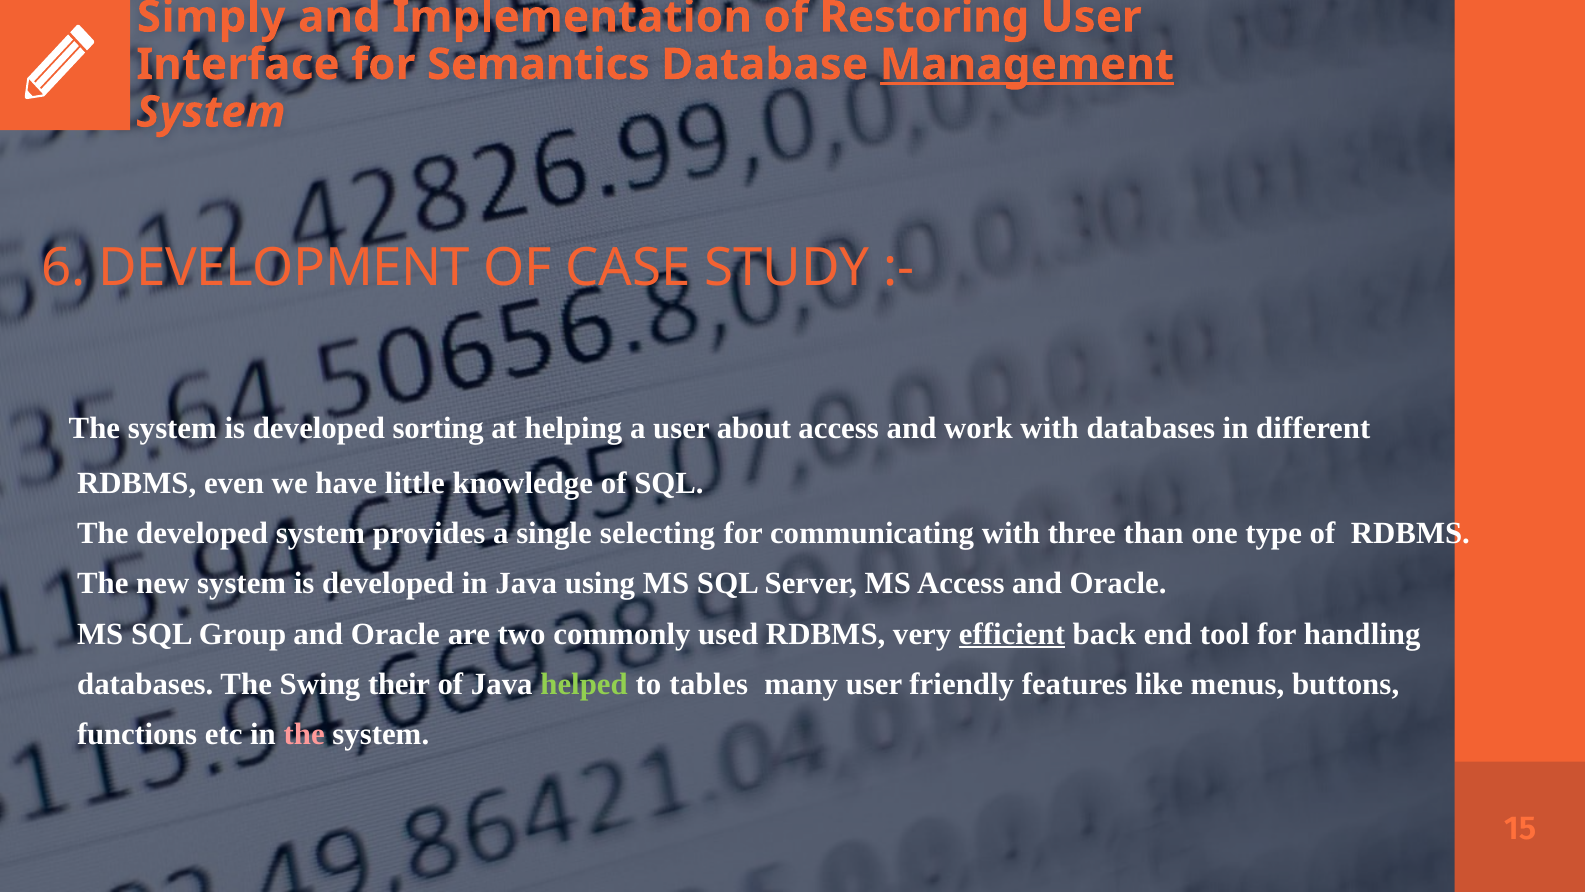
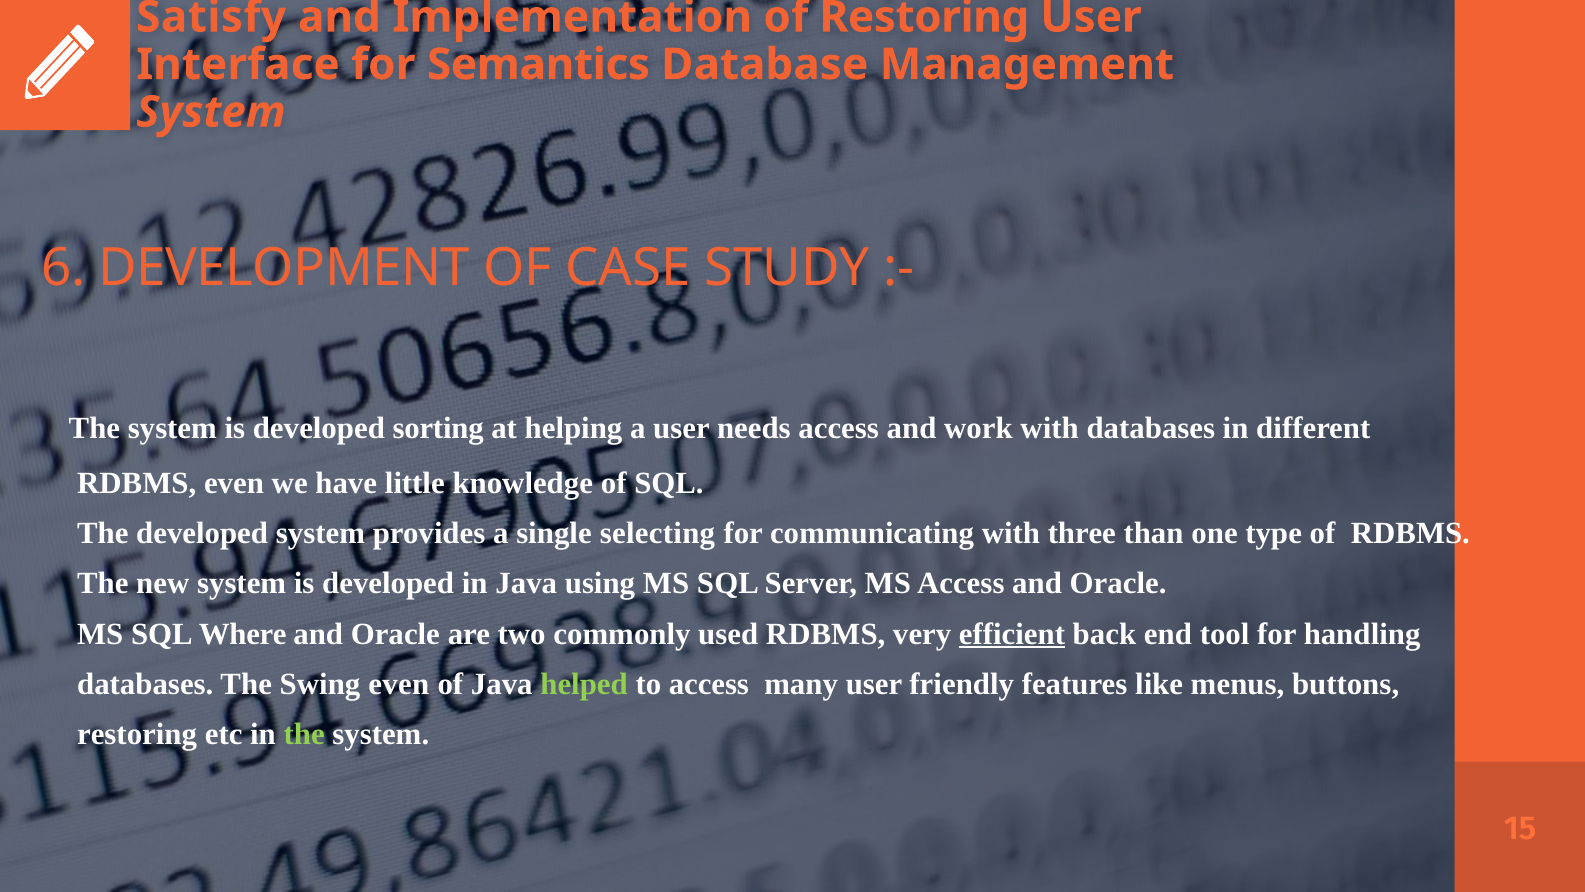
Simply: Simply -> Satisfy (211, 17)
Management underline: present -> none (1027, 65)
about: about -> needs (754, 428)
Group: Group -> Where (243, 634)
Swing their: their -> even (399, 684)
to tables: tables -> access (709, 684)
functions: functions -> restoring (137, 734)
the colour: pink -> light green (304, 734)
